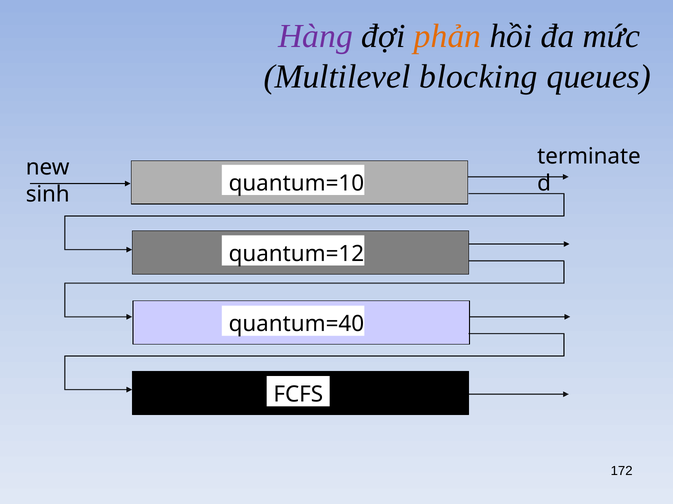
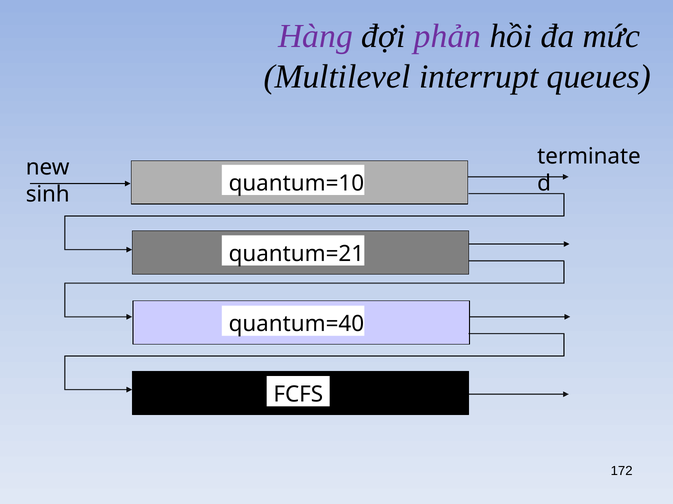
phản colour: orange -> purple (448, 36)
blocking: blocking -> interrupt (479, 77)
quantum=12: quantum=12 -> quantum=21 (296, 254)
